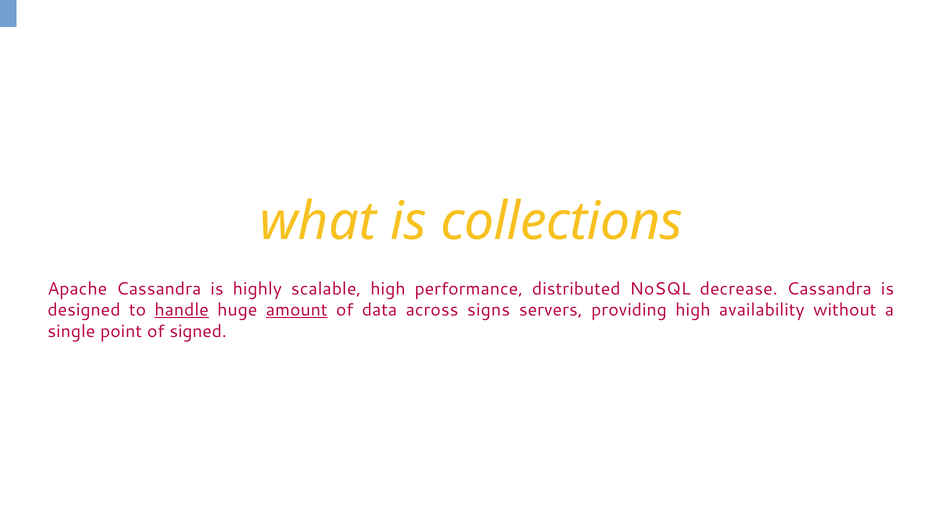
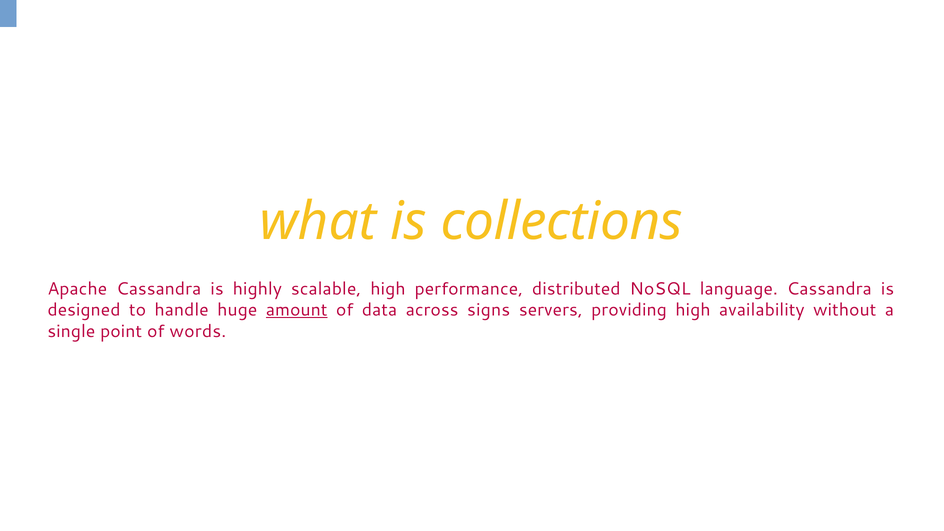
decrease: decrease -> language (739, 289)
handle underline: present -> none (182, 310)
signed: signed -> words (198, 331)
